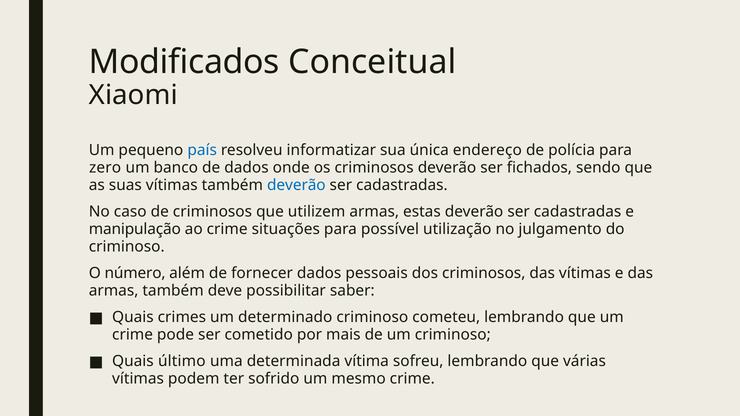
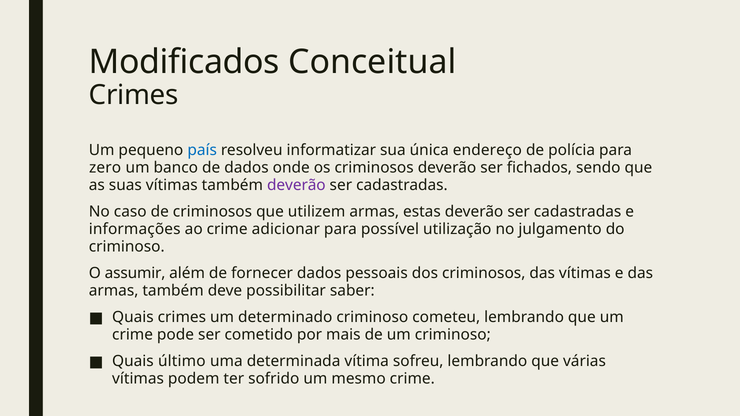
Xiaomi: Xiaomi -> Crimes (134, 95)
deverão colour: blue -> purple (296, 185)
manipulação: manipulação -> informações (135, 229)
situações: situações -> adicionar (286, 229)
número: número -> assumir (135, 273)
